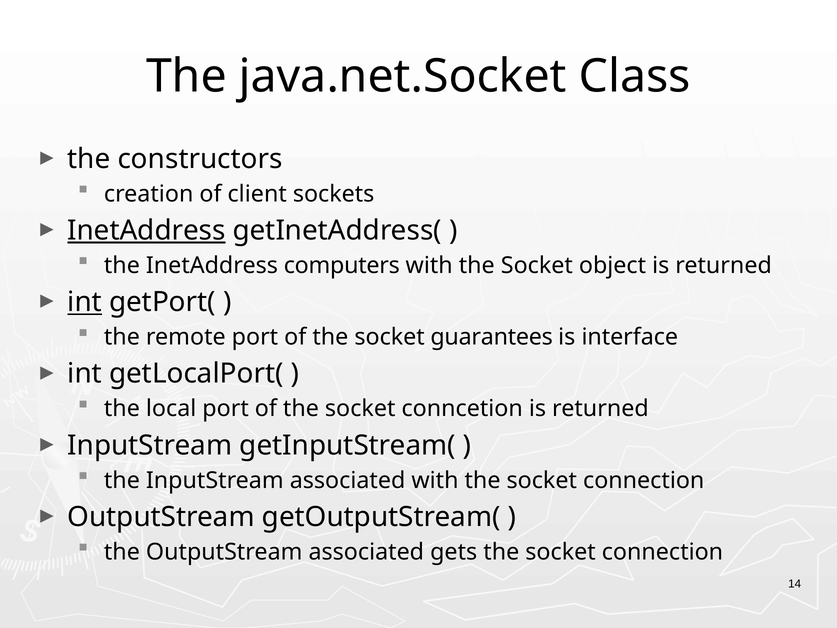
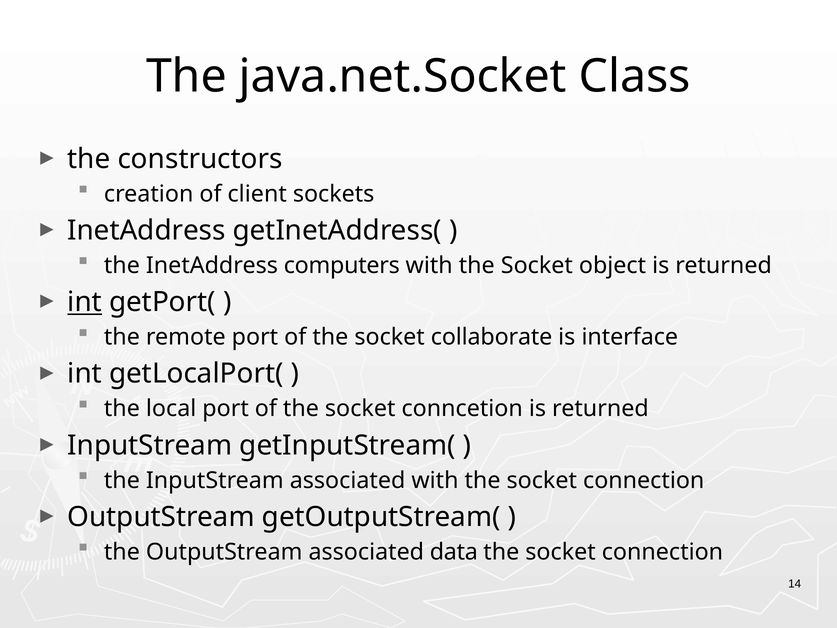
InetAddress underline: present -> none (146, 230)
guarantees: guarantees -> collaborate (492, 337)
gets: gets -> data (454, 552)
